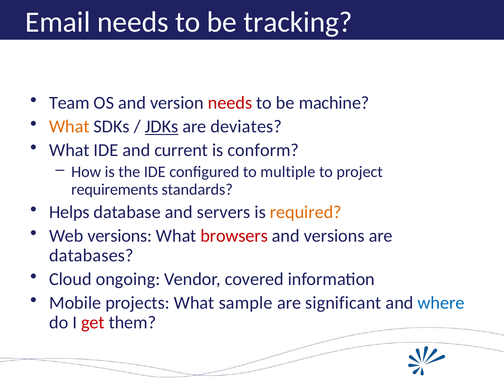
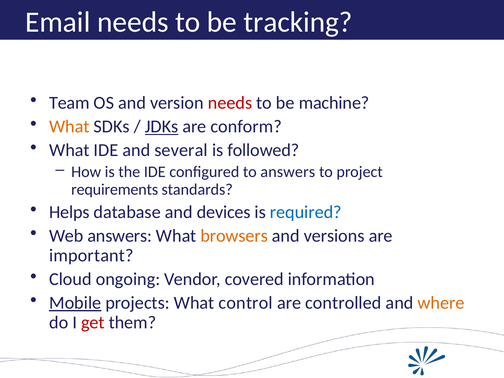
deviates: deviates -> conform (246, 127)
current: current -> several (181, 150)
conform: conform -> followed (263, 150)
to multiple: multiple -> answers (288, 172)
servers: servers -> devices (224, 212)
required colour: orange -> blue (306, 212)
Web versions: versions -> answers (120, 236)
browsers colour: red -> orange (234, 236)
databases: databases -> important (91, 256)
Mobile underline: none -> present (75, 303)
sample: sample -> control (246, 303)
significant: significant -> controlled (343, 303)
where colour: blue -> orange (441, 303)
